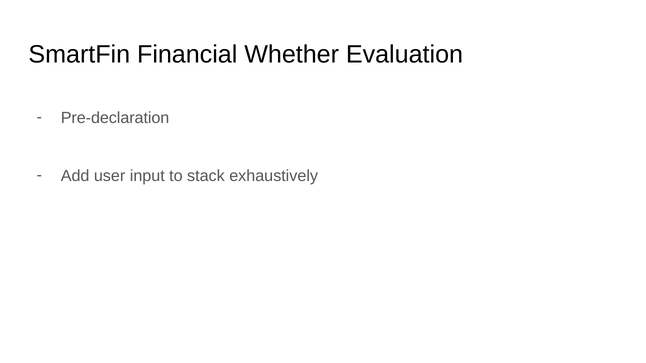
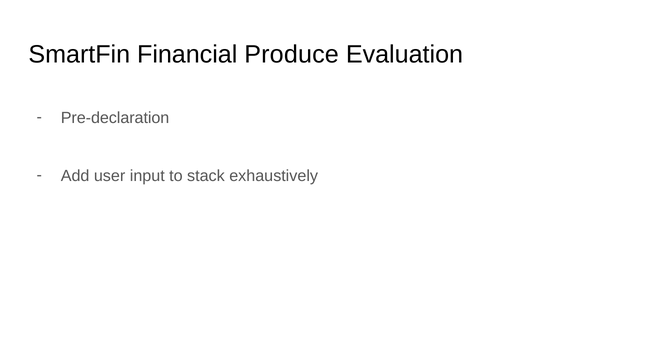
Whether: Whether -> Produce (292, 55)
